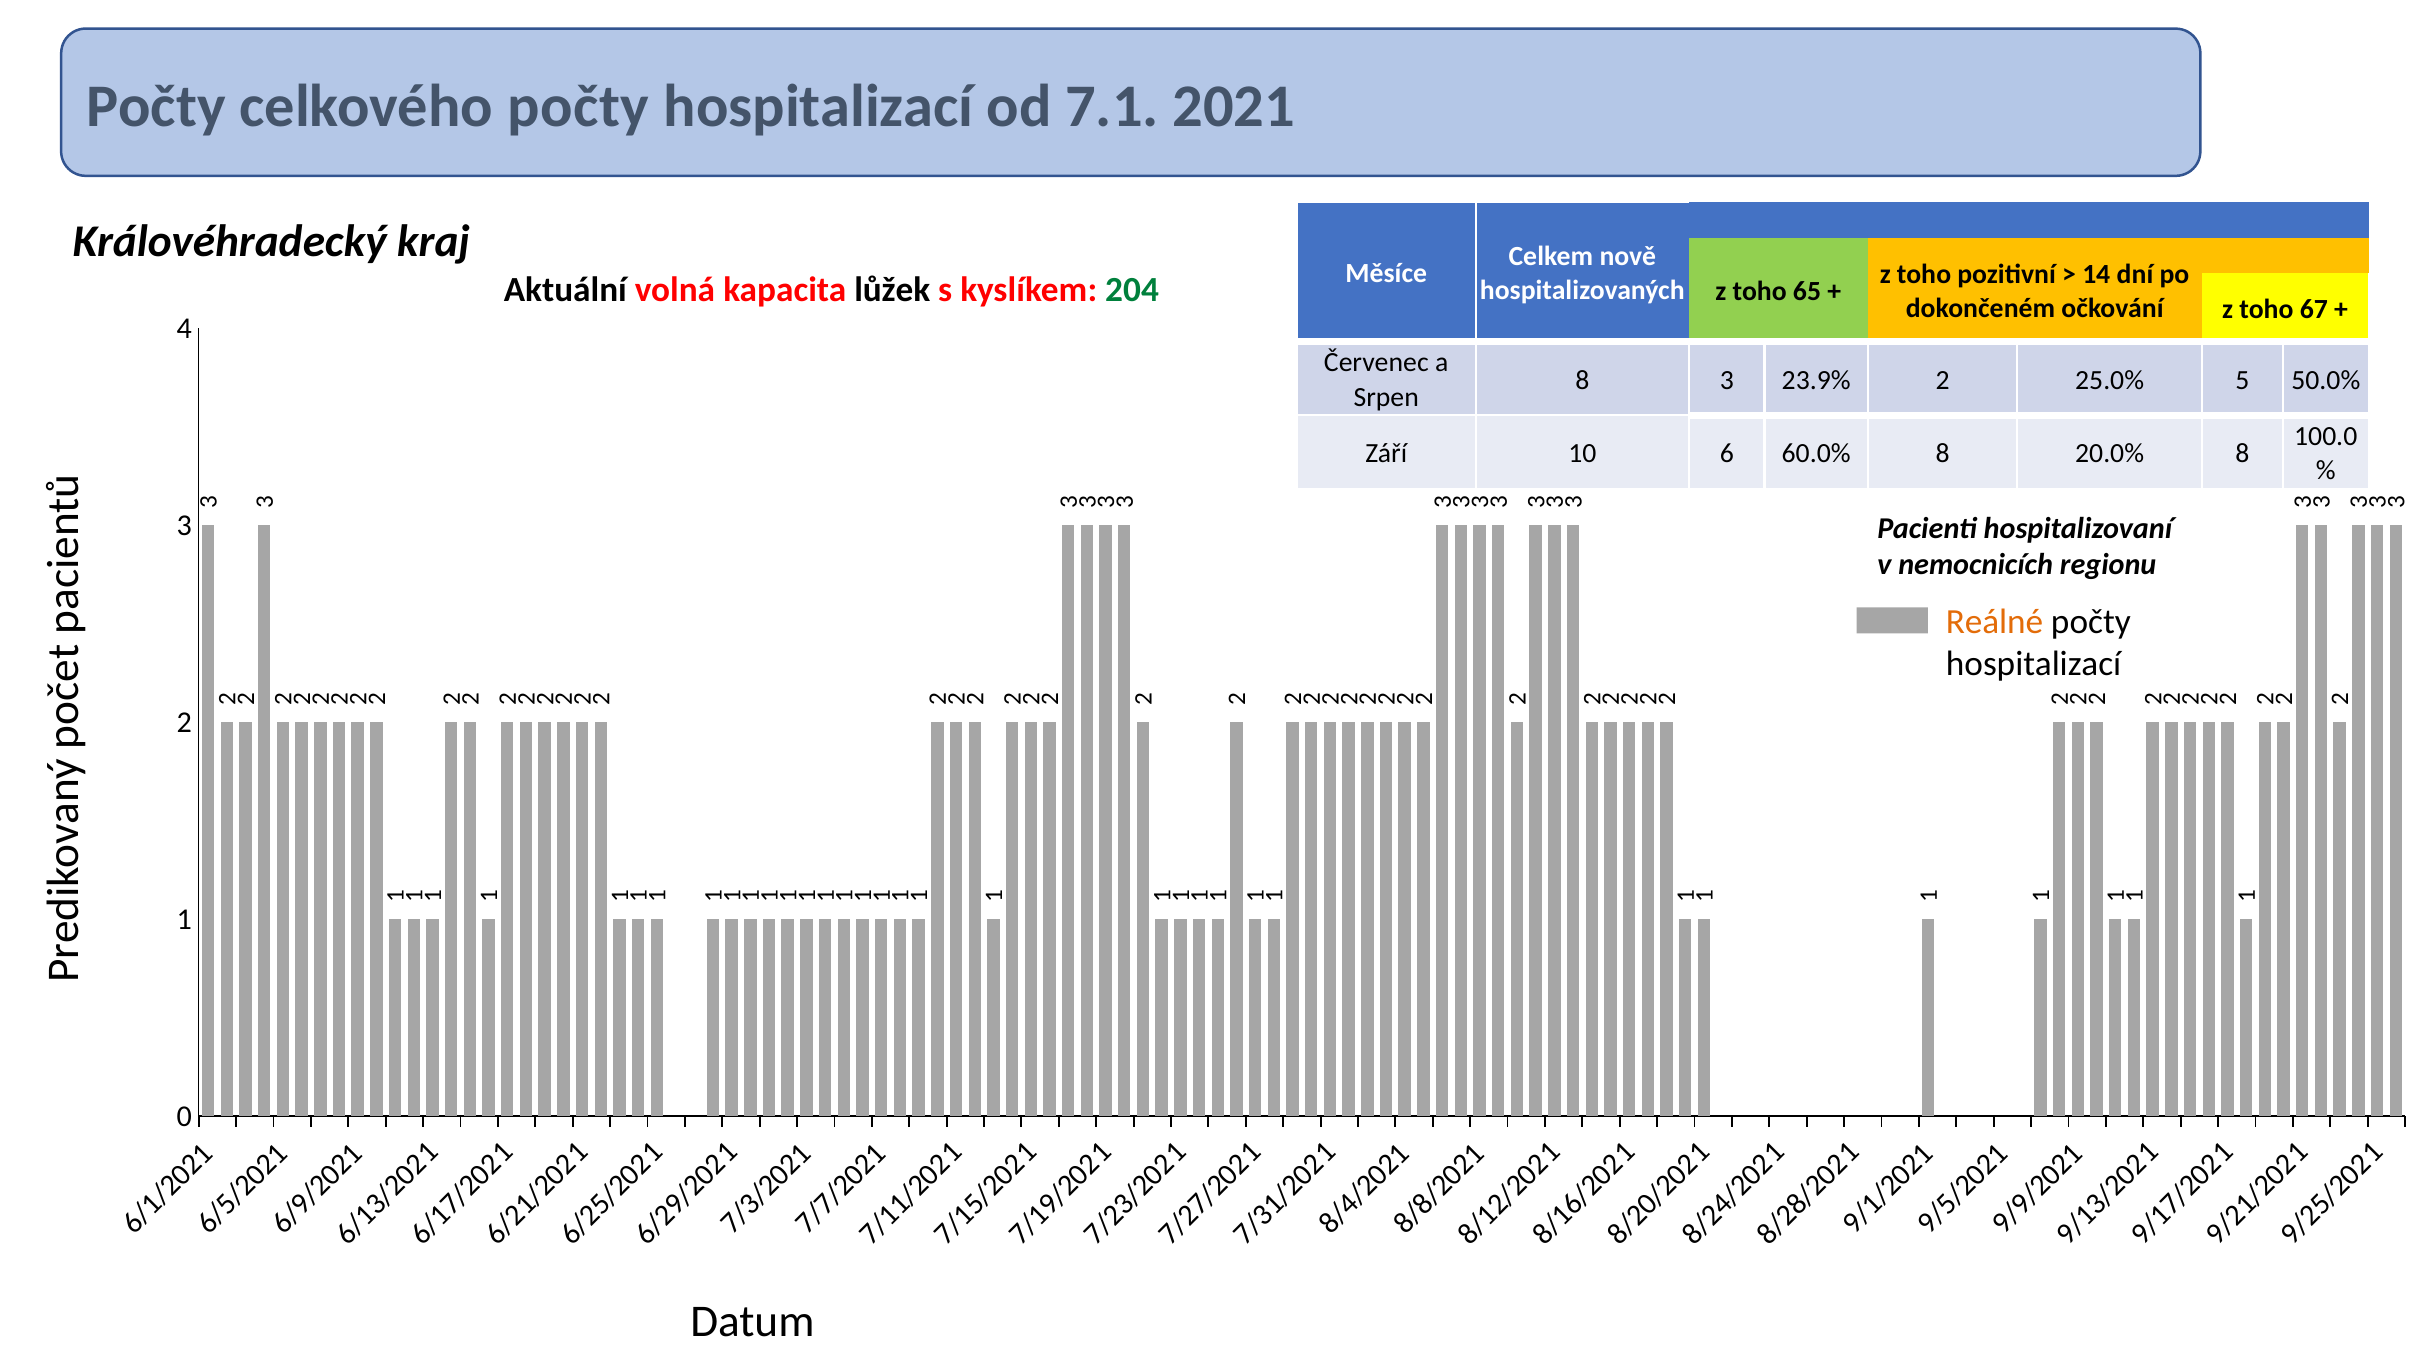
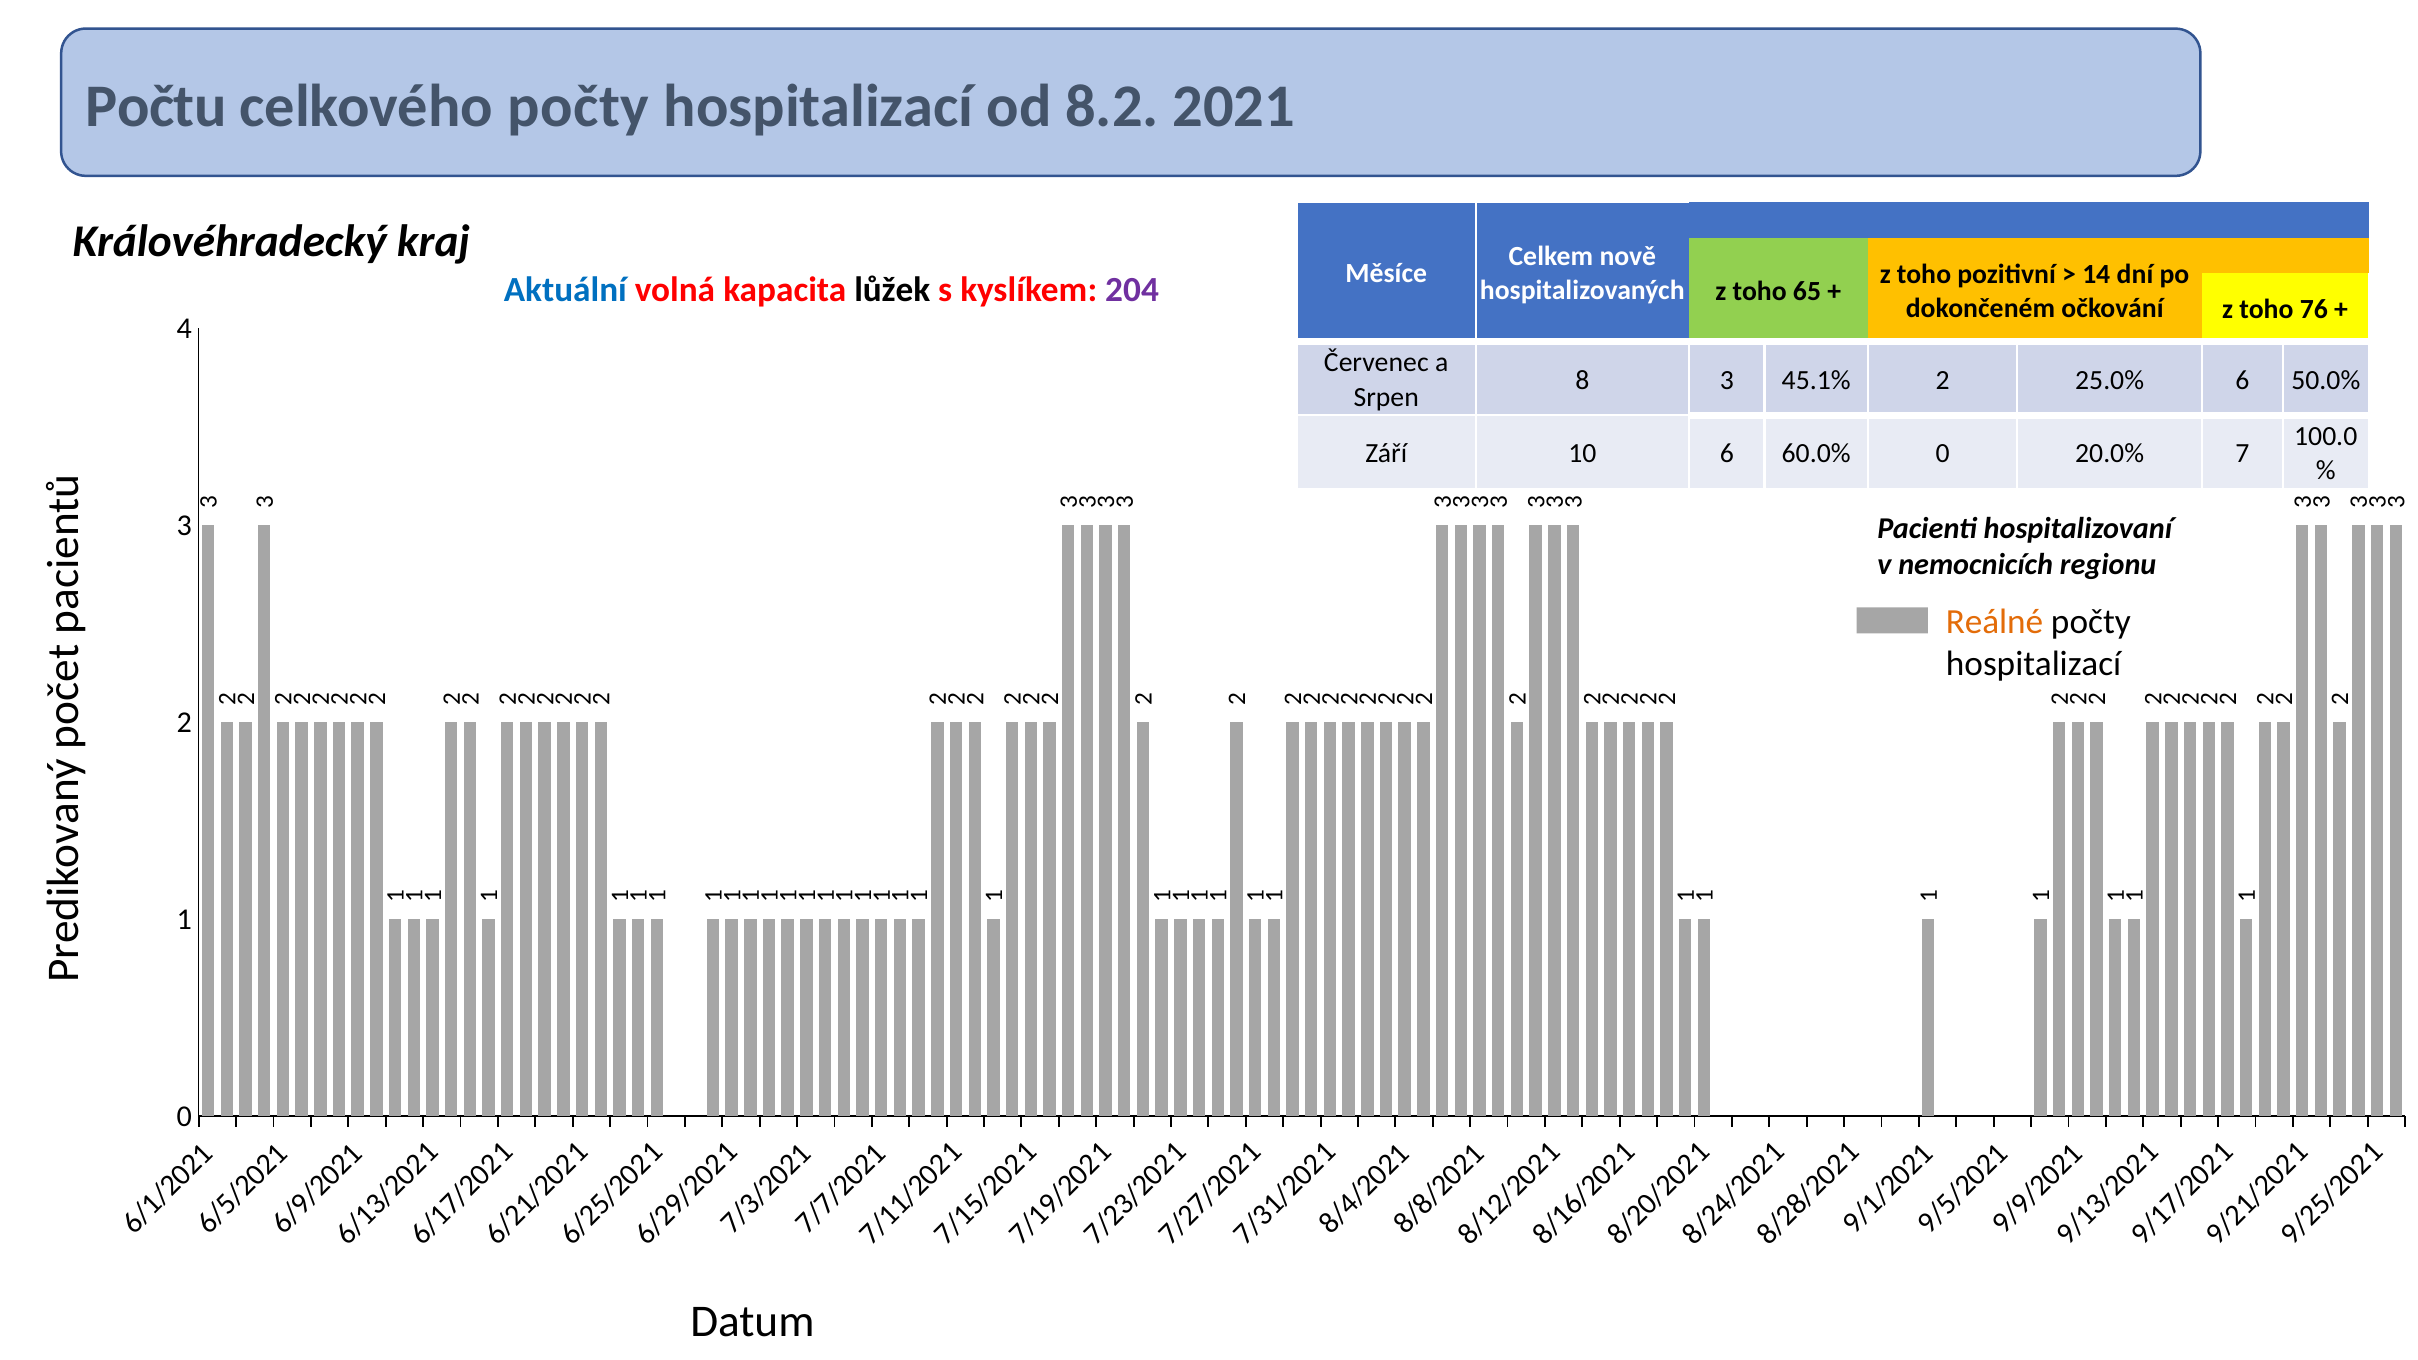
Počty: Počty -> Počtu (156, 106)
7.1: 7.1 -> 8.2 (1112, 106)
Aktuální colour: black -> blue (565, 290)
204 colour: green -> purple (1132, 290)
67: 67 -> 76 (2314, 309)
23.9%: 23.9% -> 45.1% (1816, 380)
25.0% 5: 5 -> 6 (2242, 380)
60.0% 8: 8 -> 0 (1943, 453)
20.0% 8: 8 -> 7 (2242, 453)
